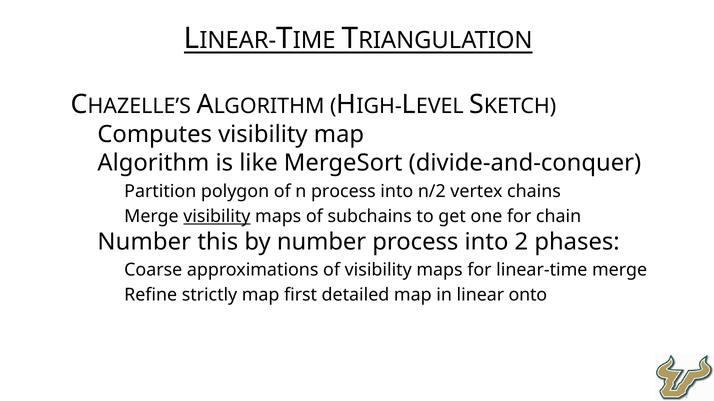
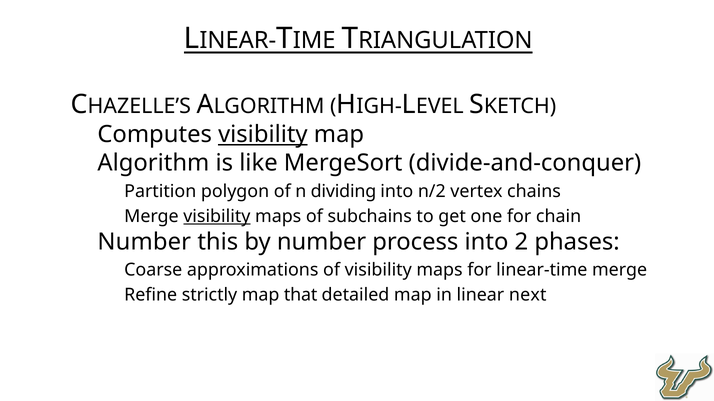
visibility underline: none -> present (263, 135)
n process: process -> dividing (343, 192)
first: first -> that (301, 296)
onto: onto -> next (528, 296)
